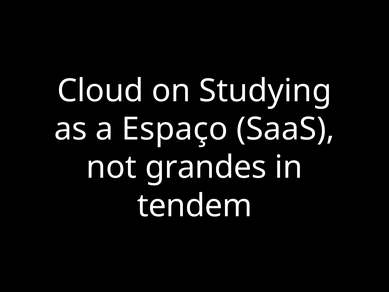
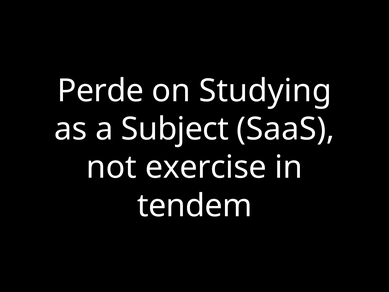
Cloud: Cloud -> Perde (100, 91)
Espaço: Espaço -> Subject (175, 129)
grandes: grandes -> exercise (206, 167)
